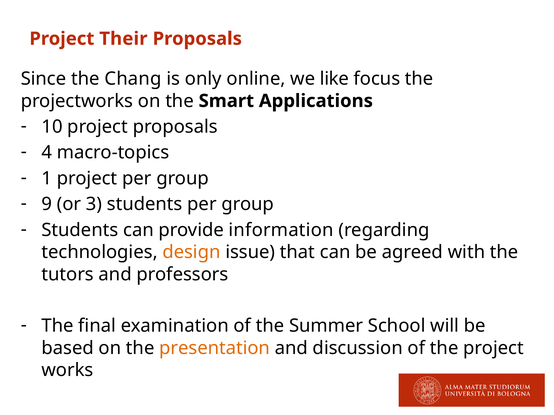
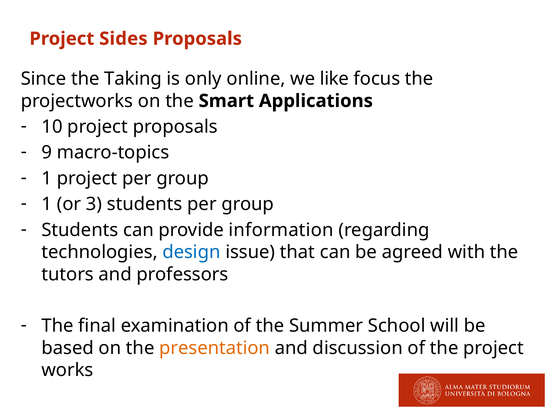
Their: Their -> Sides (123, 39)
Chang: Chang -> Taking (133, 79)
4: 4 -> 9 (47, 153)
9: 9 -> 1 (47, 204)
design colour: orange -> blue (191, 252)
